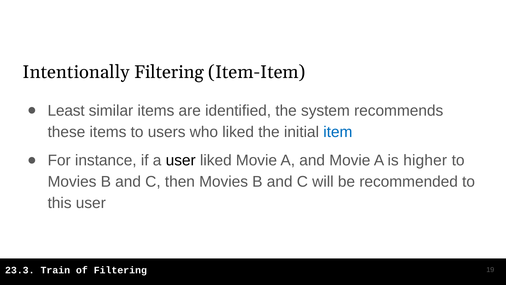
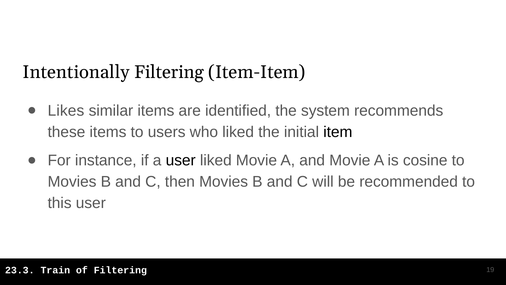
Least: Least -> Likes (66, 111)
item colour: blue -> black (338, 132)
higher: higher -> cosine (425, 160)
